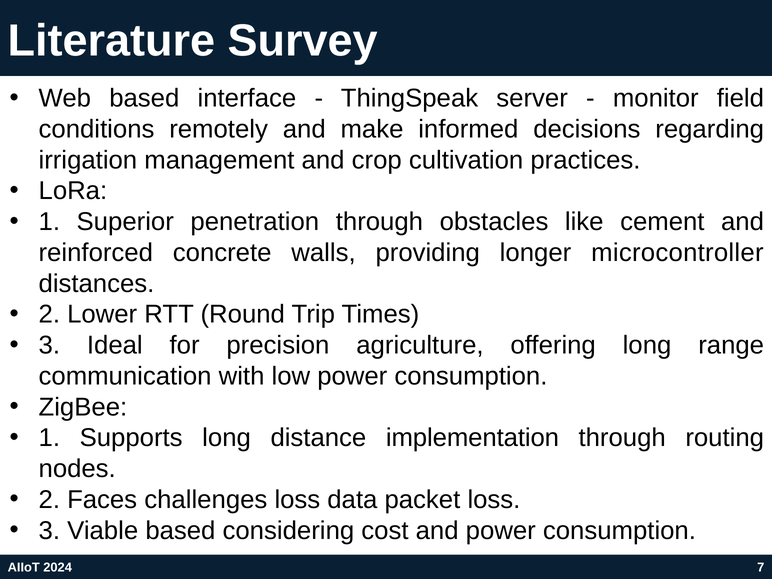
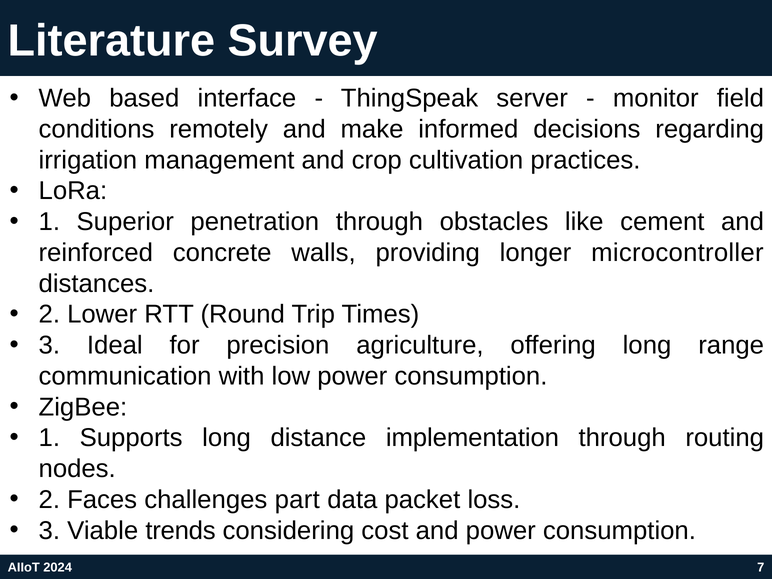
challenges loss: loss -> part (297, 500)
Viable based: based -> trends (181, 531)
